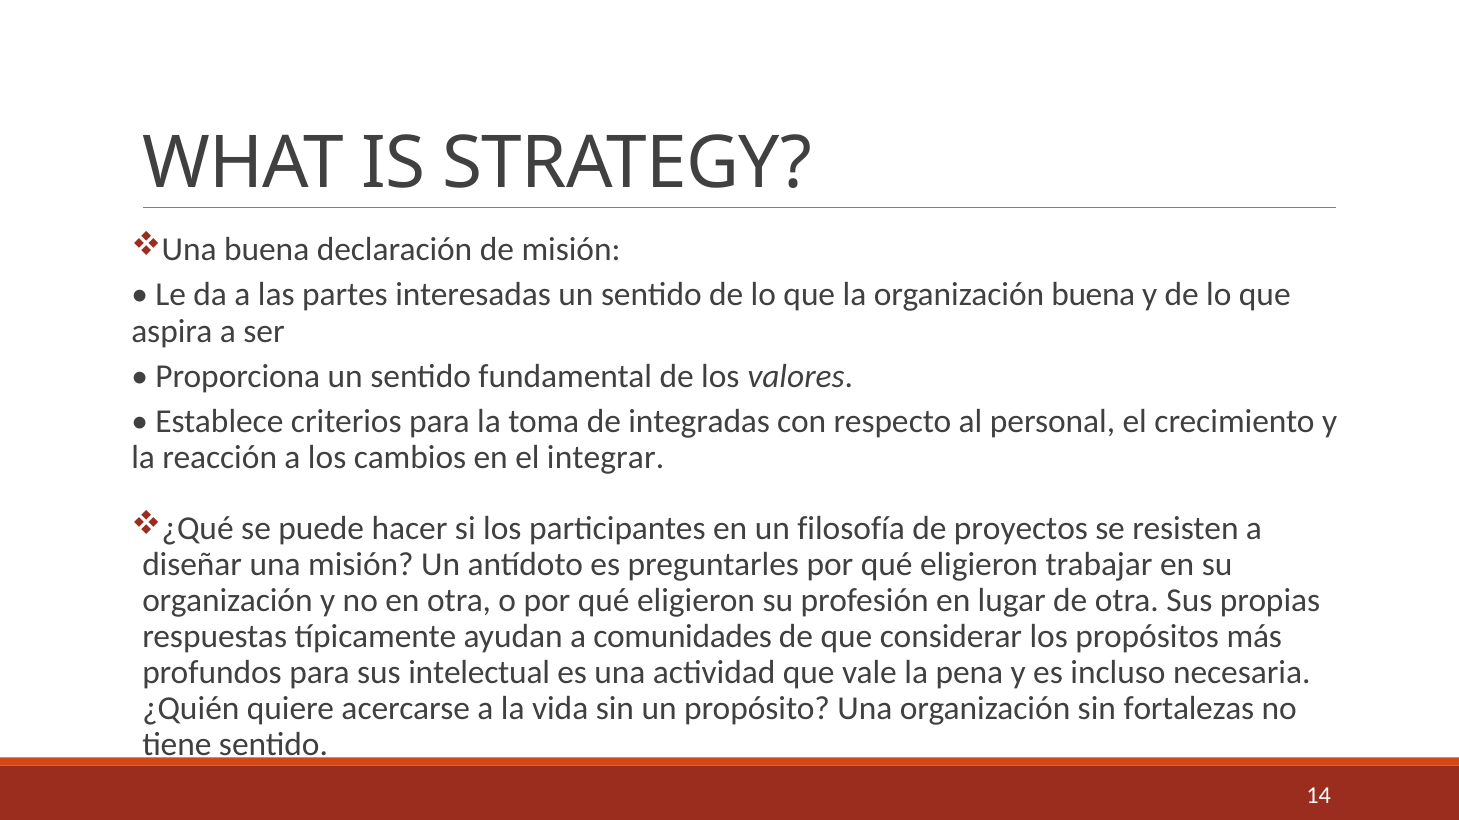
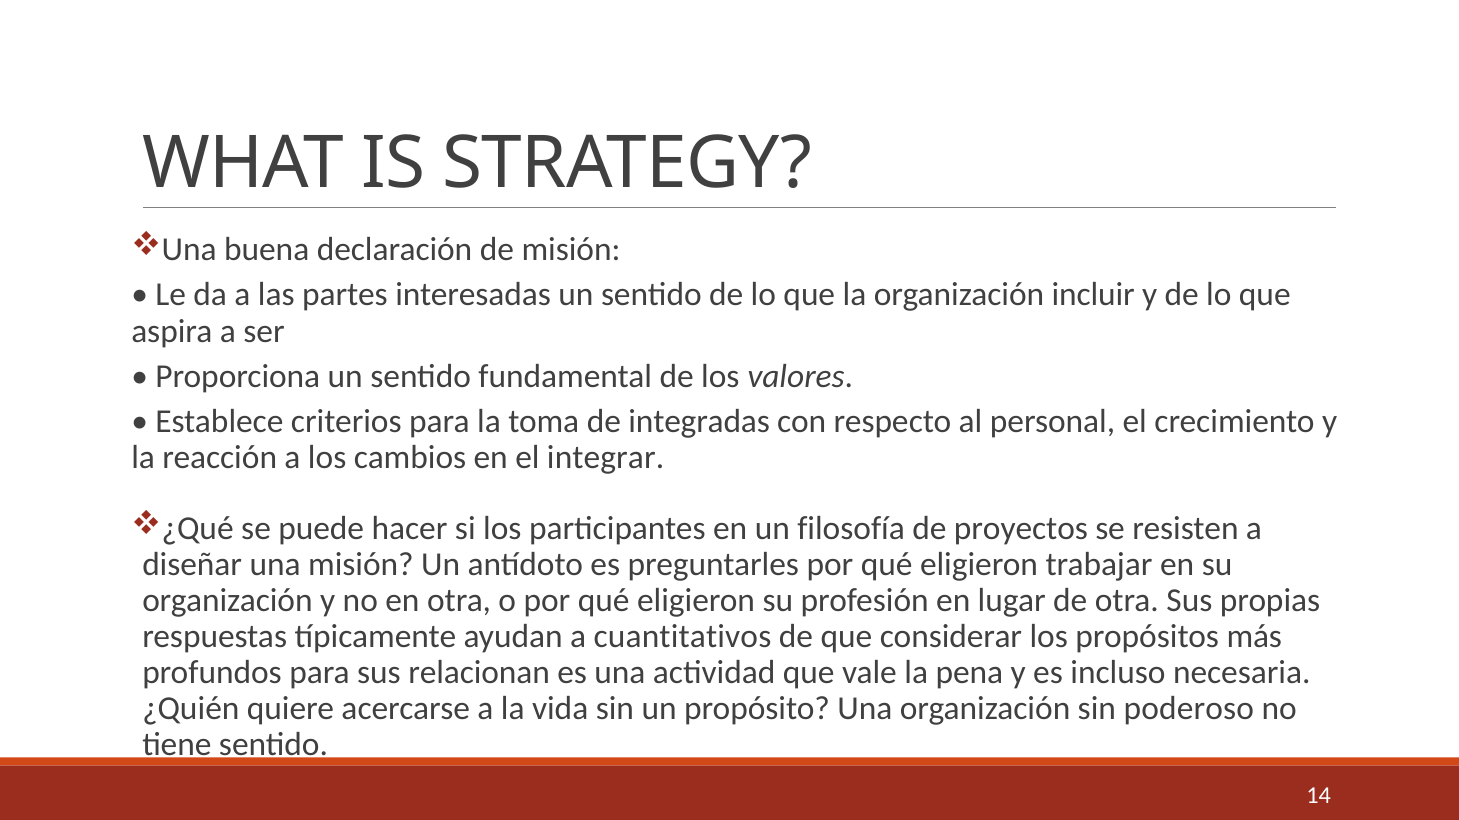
organización buena: buena -> incluir (1093, 295)
comunidades: comunidades -> cuantitativos (682, 637)
intelectual: intelectual -> relacionan (479, 673)
fortalezas: fortalezas -> poderoso (1189, 709)
